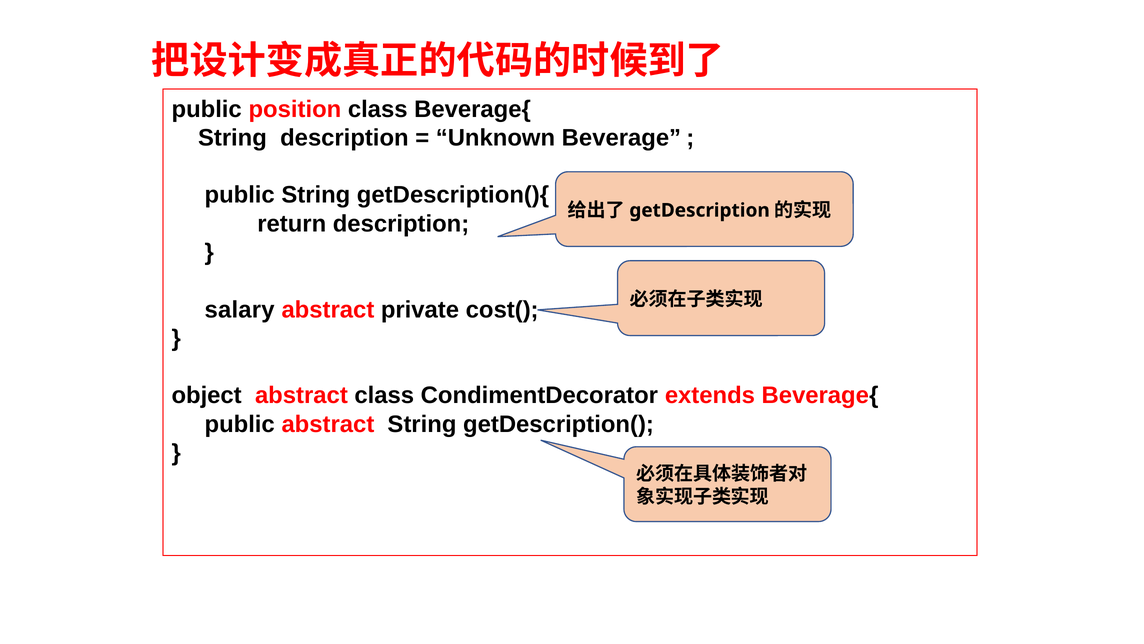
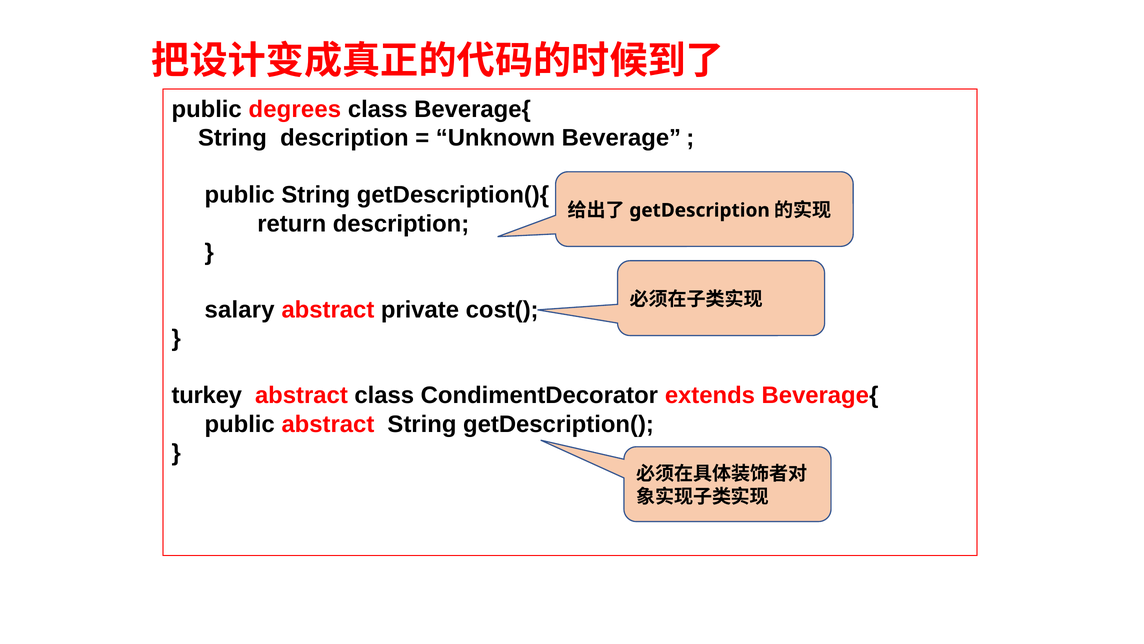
position: position -> degrees (295, 109)
object: object -> turkey (207, 395)
